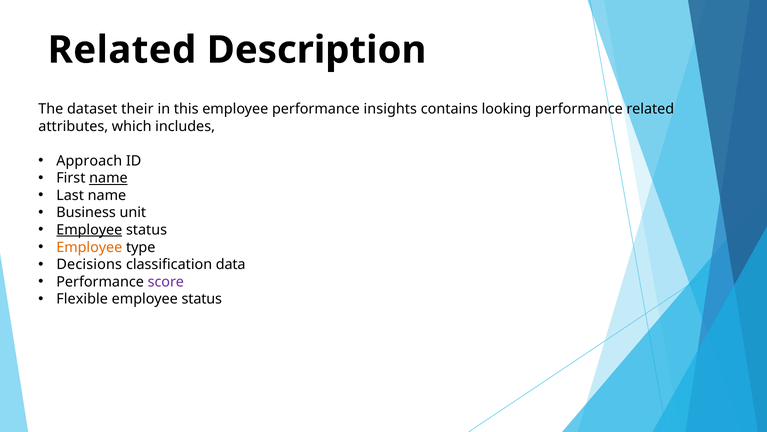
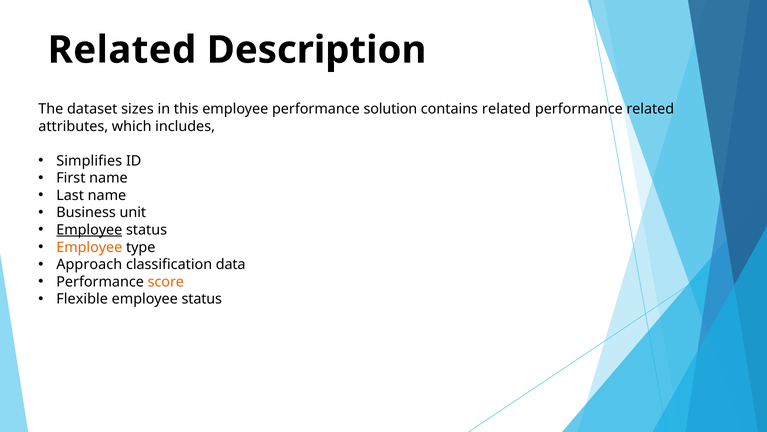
their: their -> sizes (137, 109)
insights: insights -> solution (390, 109)
contains looking: looking -> related (506, 109)
Approach: Approach -> Simplifies (89, 161)
name underline: present -> none (108, 178)
Decisions: Decisions -> Approach (89, 264)
score colour: purple -> orange (166, 281)
